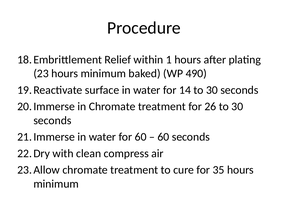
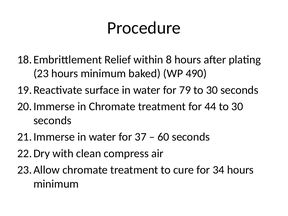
1: 1 -> 8 (169, 60)
14: 14 -> 79 (185, 90)
26: 26 -> 44 (210, 107)
for 60: 60 -> 37 (141, 137)
35: 35 -> 34 (219, 170)
